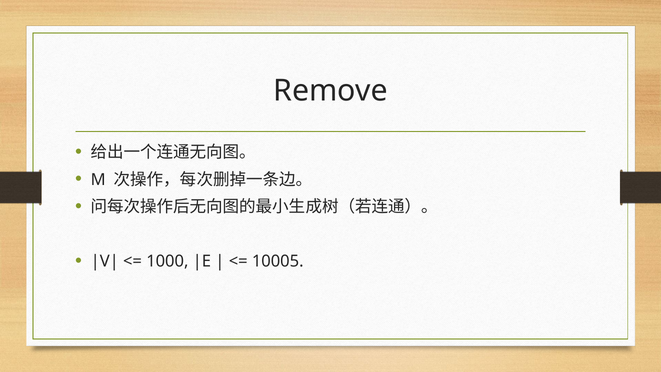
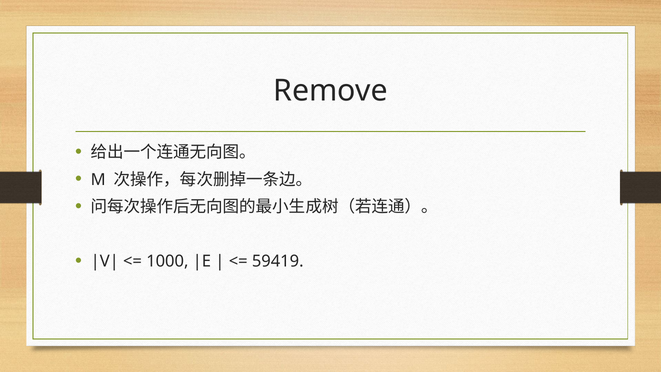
10005: 10005 -> 59419 (278, 261)
